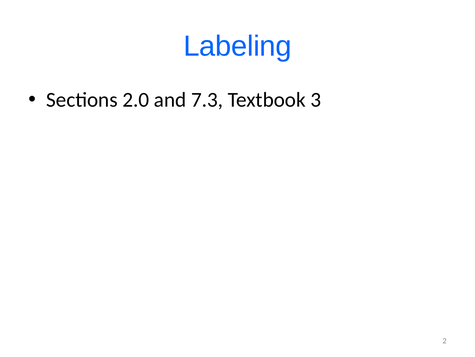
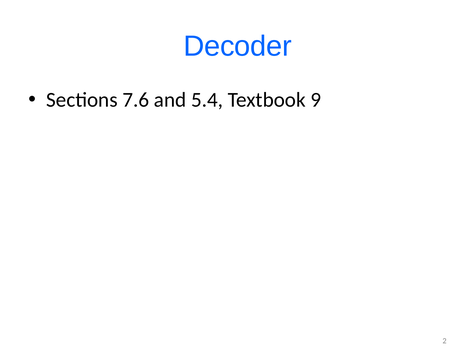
Labeling: Labeling -> Decoder (238, 46)
2.0: 2.0 -> 7.6 (136, 100)
7.3: 7.3 -> 5.4 (207, 100)
3: 3 -> 9 (316, 100)
